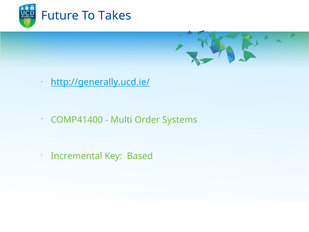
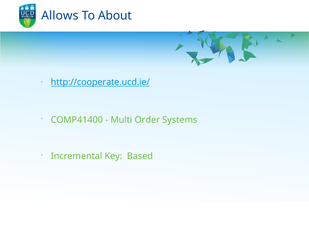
Future: Future -> Allows (60, 16)
Takes: Takes -> About (115, 16)
http://generally.ucd.ie/: http://generally.ucd.ie/ -> http://cooperate.ucd.ie/ (100, 82)
